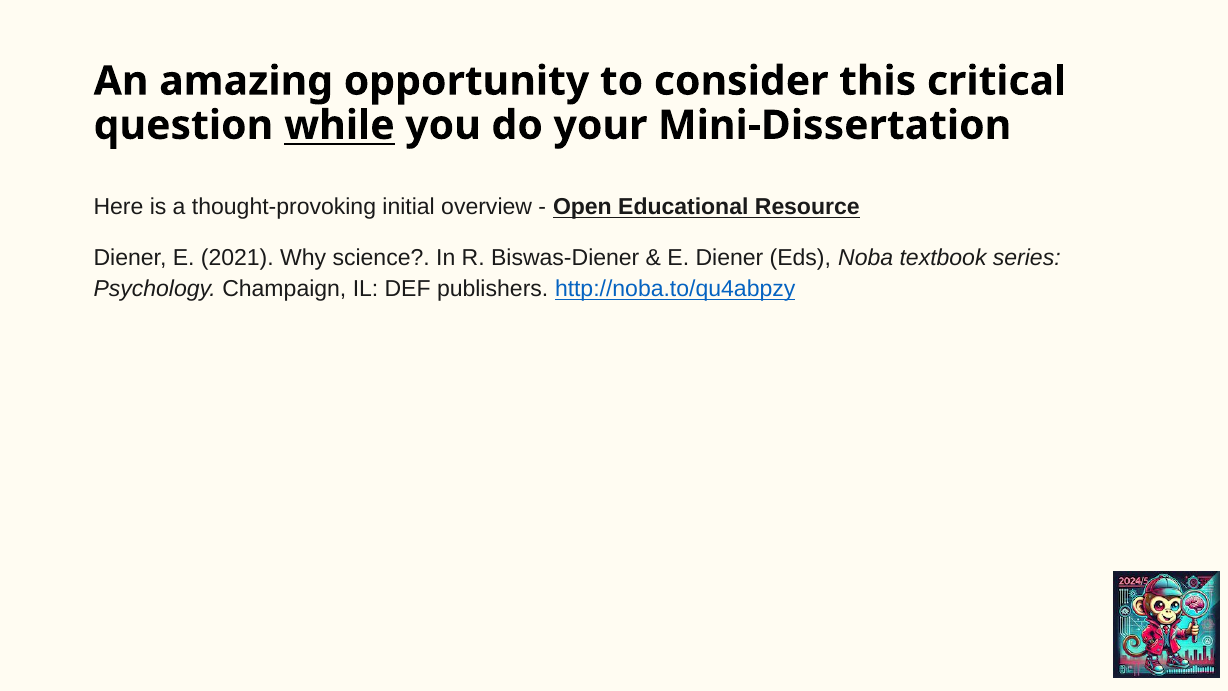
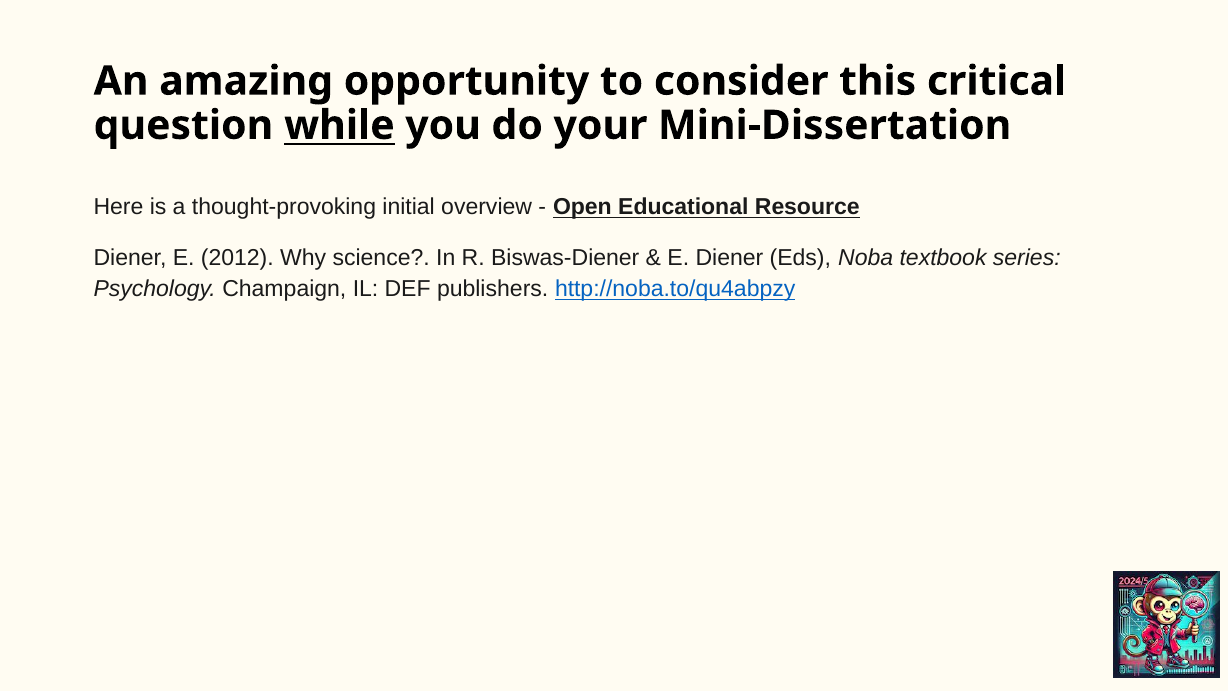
2021: 2021 -> 2012 (237, 258)
